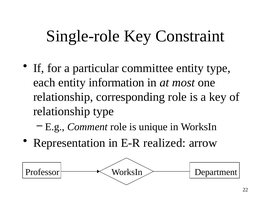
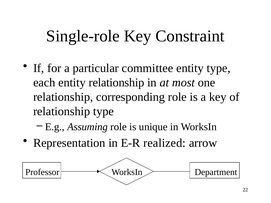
entity information: information -> relationship (117, 83)
Comment: Comment -> Assuming (88, 127)
